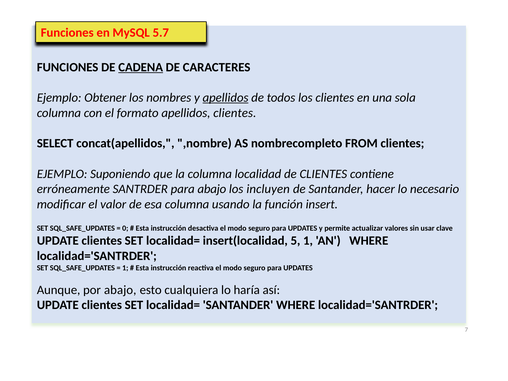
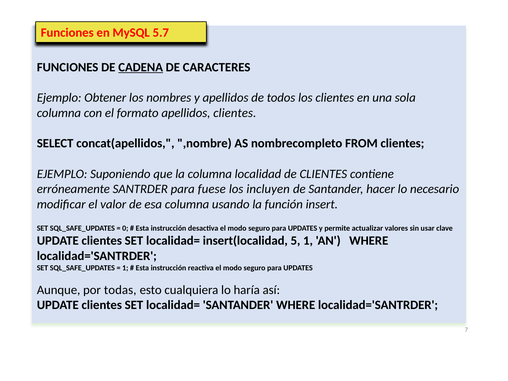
apellidos underline: present -> none (226, 98)
para abajo: abajo -> fuese (212, 189)
por abajo: abajo -> todas (120, 290)
